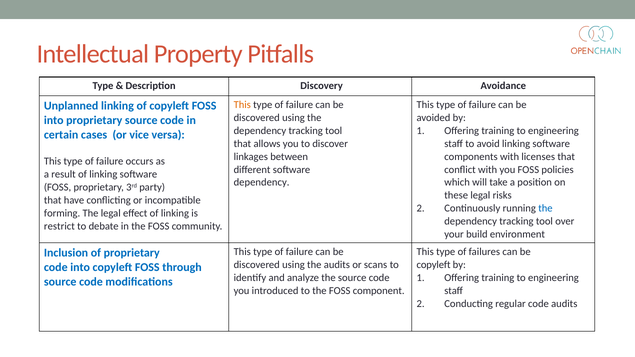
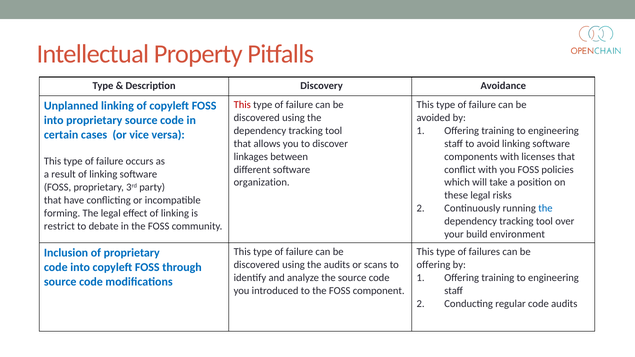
This colour: orange -> red (242, 105)
dependency: dependency -> organization (262, 183)
copyleft: copyleft -> offering (434, 265)
